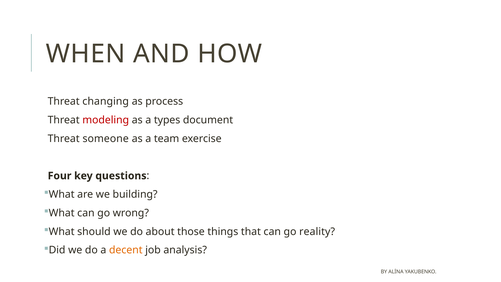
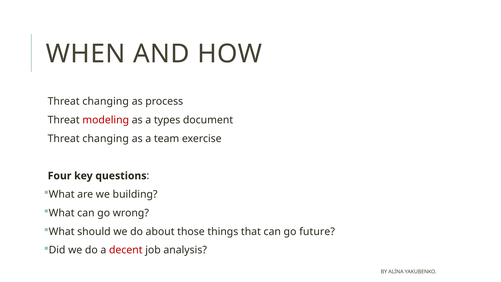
someone: someone -> changing (106, 139)
reality: reality -> future (317, 231)
decent colour: orange -> red (126, 250)
